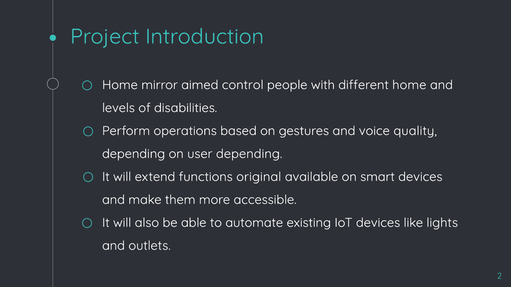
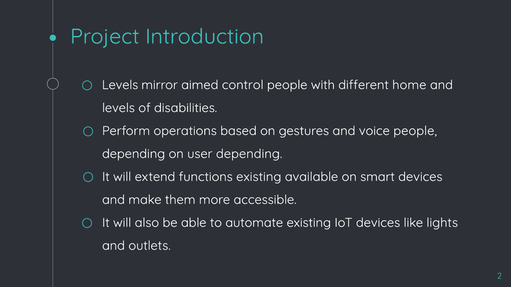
Home: Home -> Levels (120, 85)
voice quality: quality -> people (415, 131)
functions original: original -> existing (259, 177)
